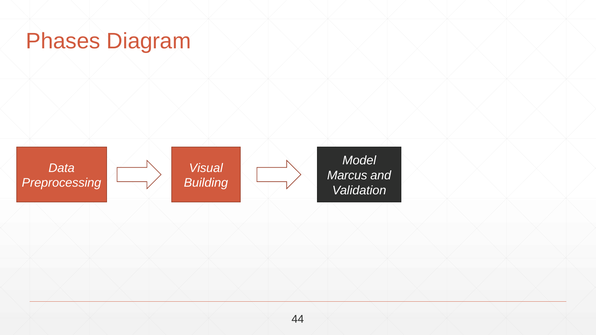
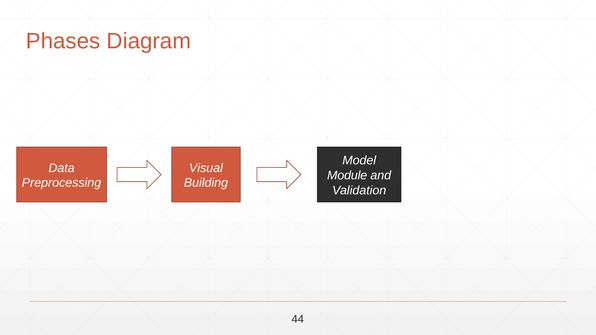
Marcus: Marcus -> Module (347, 176)
